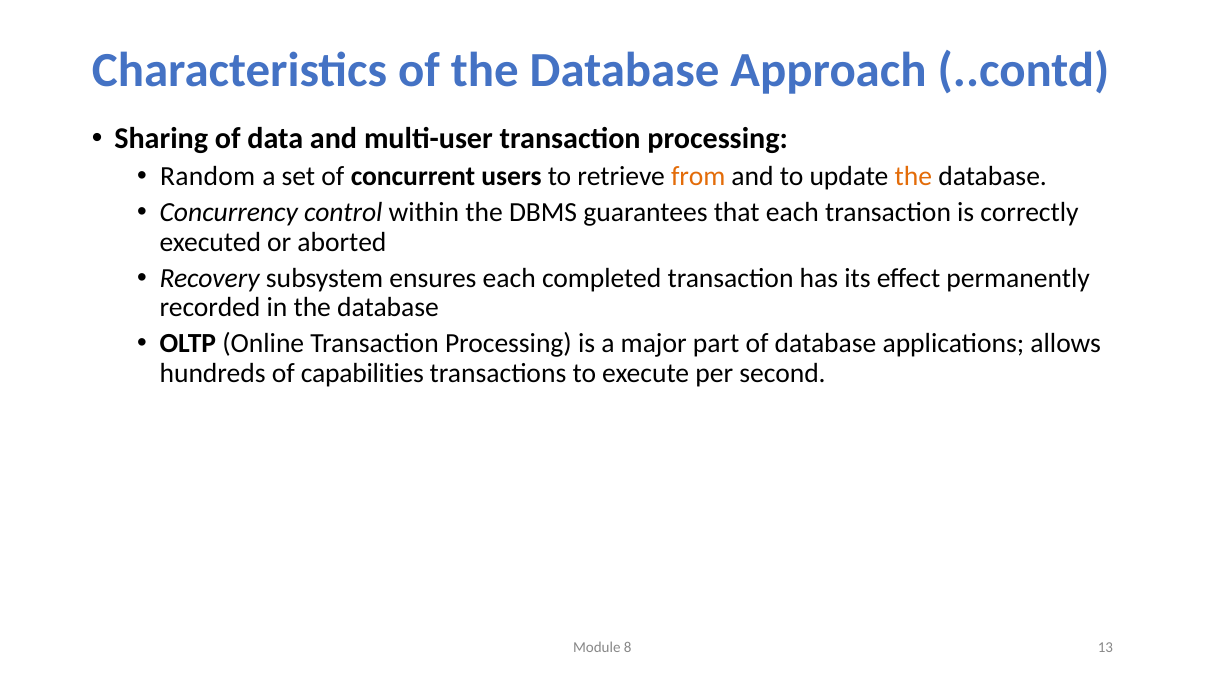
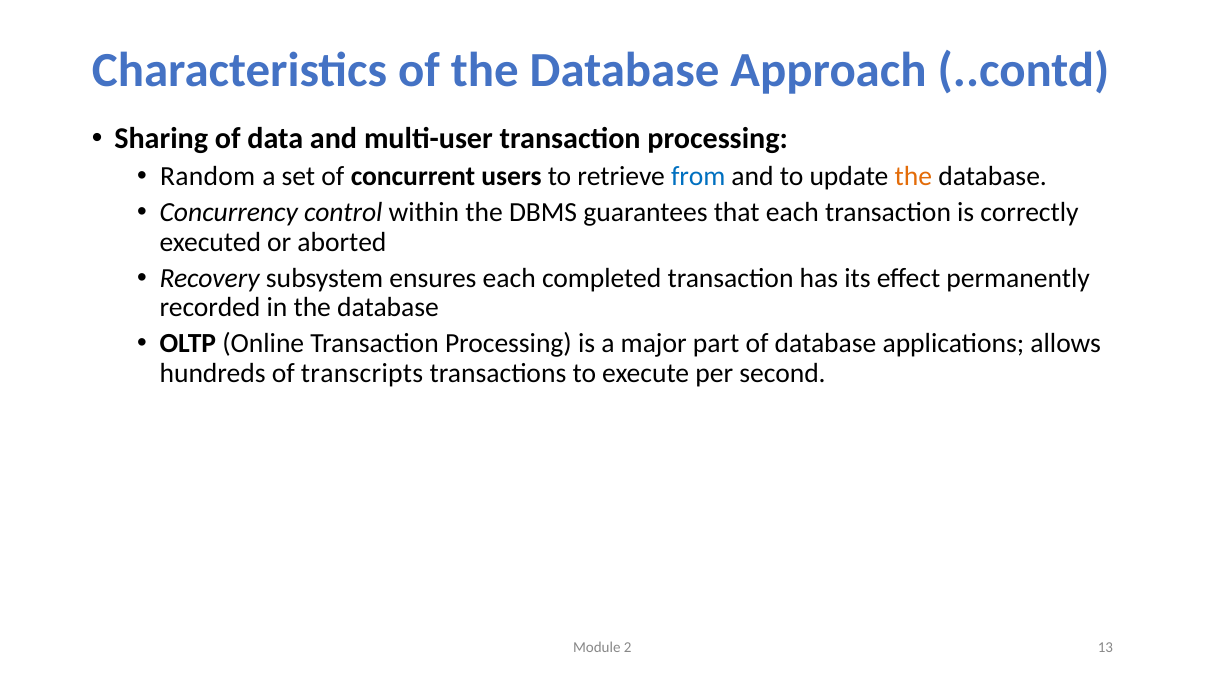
from colour: orange -> blue (698, 176)
capabilities: capabilities -> transcripts (362, 374)
8: 8 -> 2 (628, 647)
